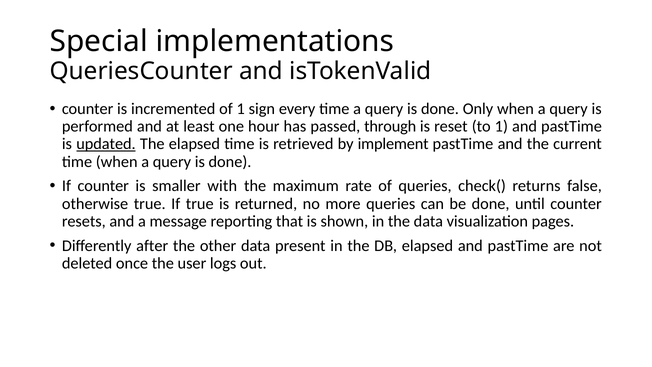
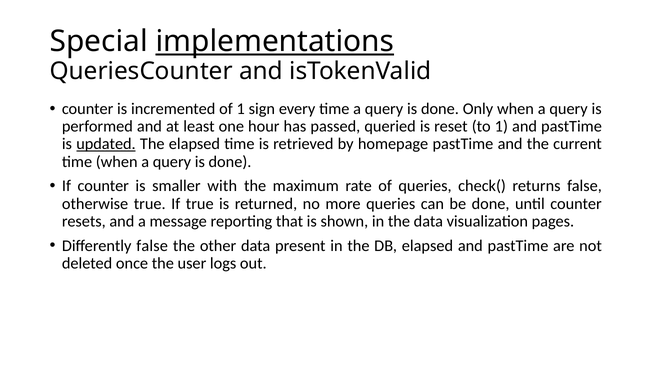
implementations underline: none -> present (275, 42)
through: through -> queried (390, 126)
implement: implement -> homepage (393, 144)
Differently after: after -> false (152, 246)
